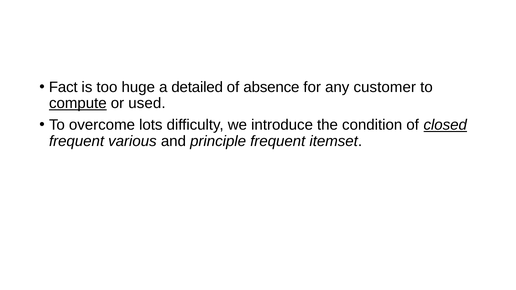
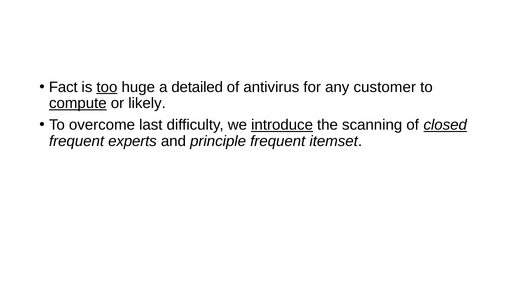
too underline: none -> present (107, 87)
absence: absence -> antivirus (271, 87)
used: used -> likely (147, 103)
lots: lots -> last (151, 125)
introduce underline: none -> present (282, 125)
condition: condition -> scanning (372, 125)
various: various -> experts (132, 141)
